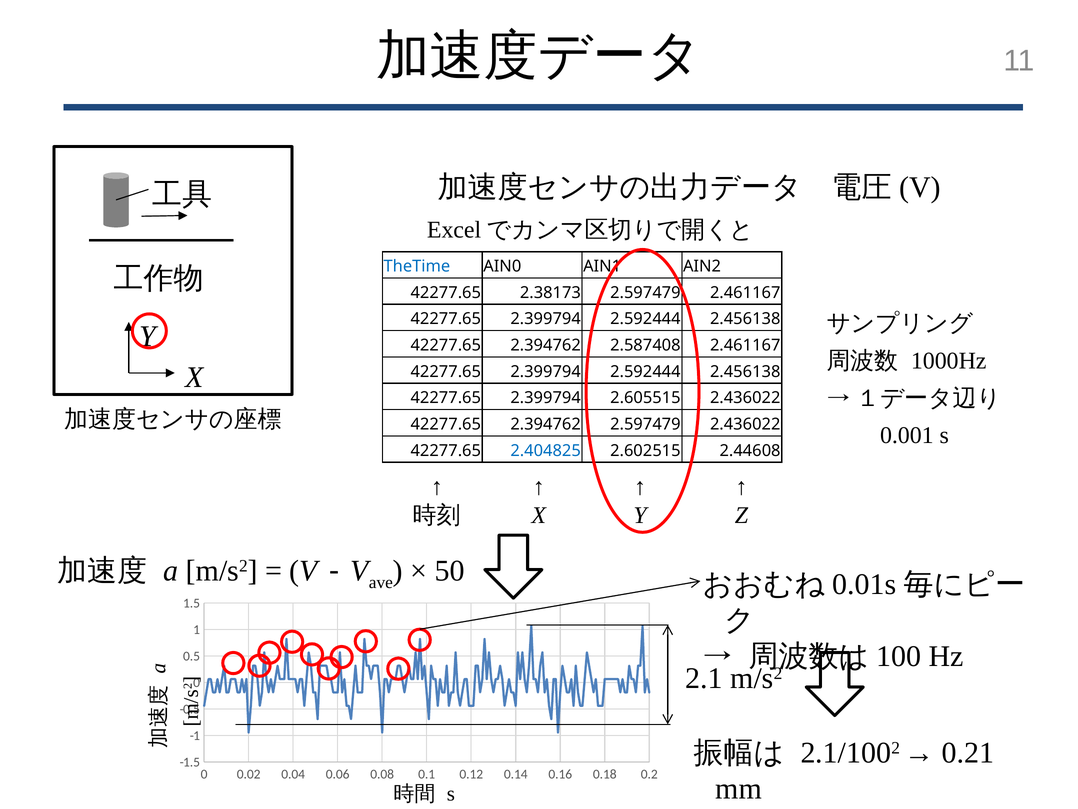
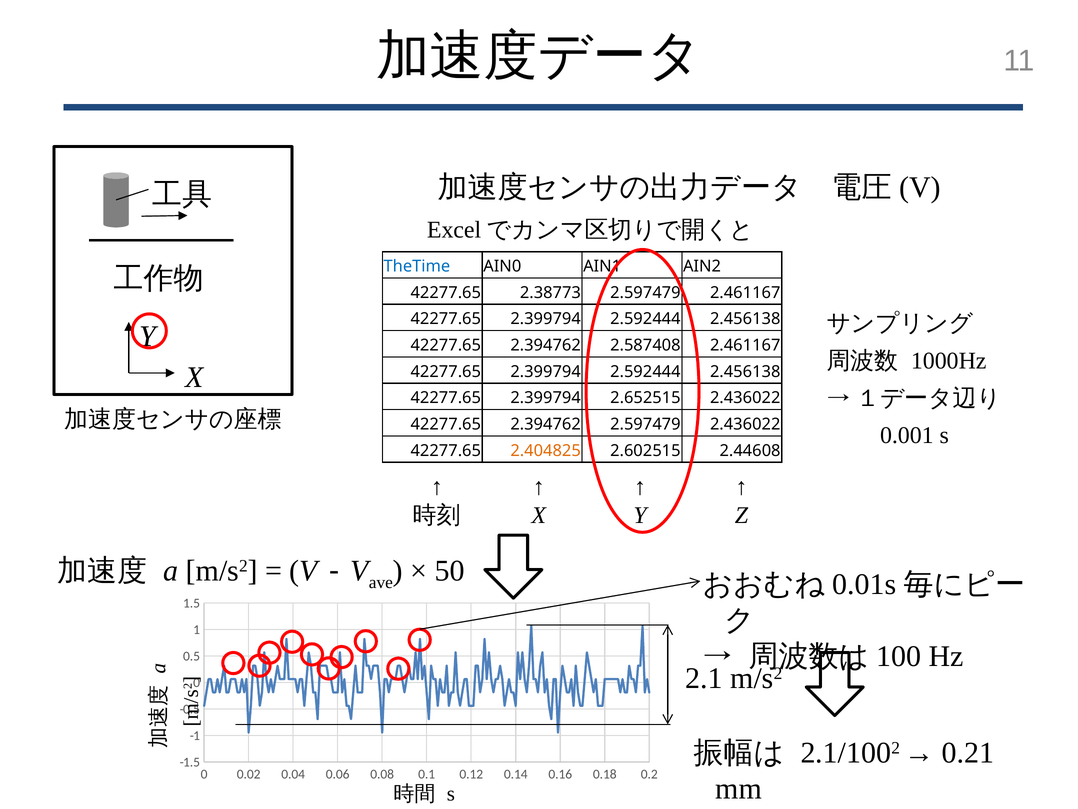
2.38173: 2.38173 -> 2.38773 (550, 292)
2.605515: 2.605515 -> 2.652515 (645, 398)
2.404825 colour: blue -> orange (546, 450)
